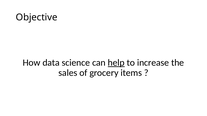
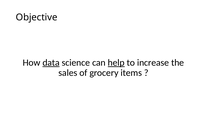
data underline: none -> present (51, 63)
